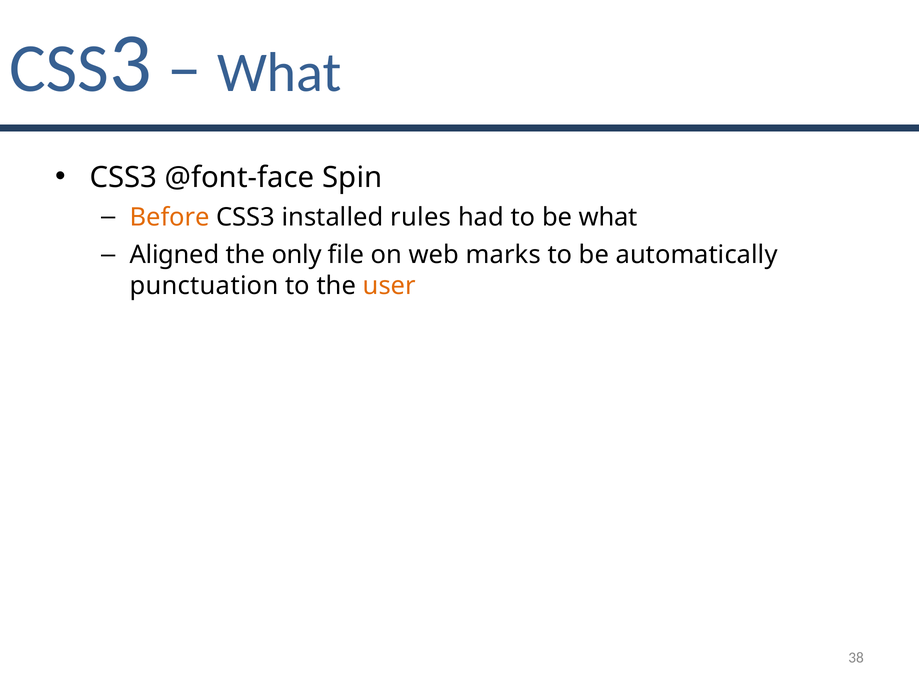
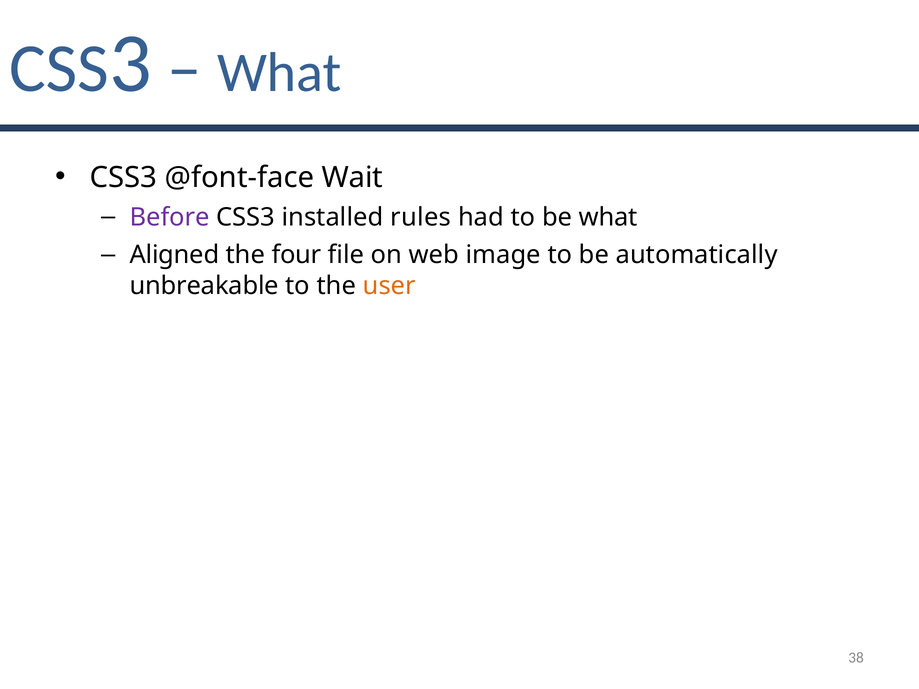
Spin: Spin -> Wait (352, 177)
Before colour: orange -> purple (170, 217)
only: only -> four (297, 255)
marks: marks -> image (503, 255)
punctuation: punctuation -> unbreakable (204, 286)
